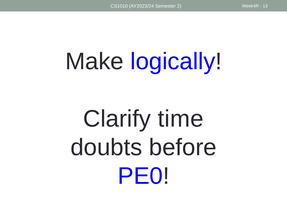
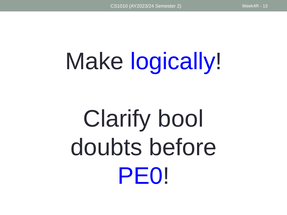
time: time -> bool (181, 119)
